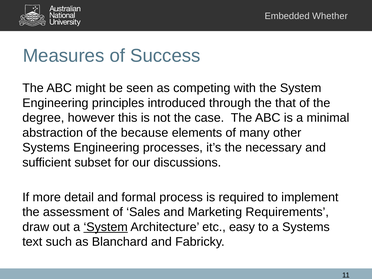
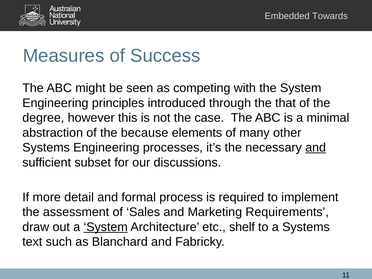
Whether: Whether -> Towards (330, 16)
and underline: none -> present (316, 148)
easy: easy -> shelf (242, 227)
